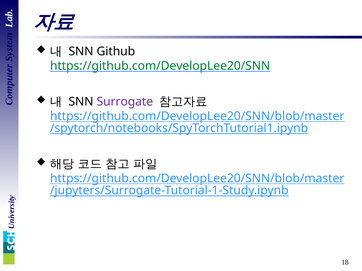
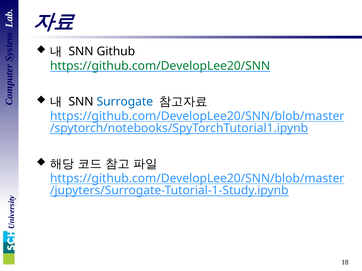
Surrogate colour: purple -> blue (125, 102)
